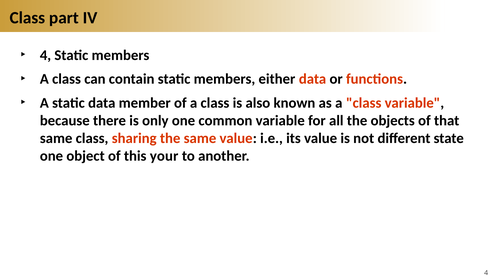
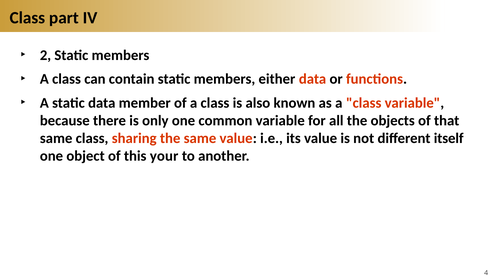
4: 4 -> 2 (45, 55)
state: state -> itself (449, 138)
